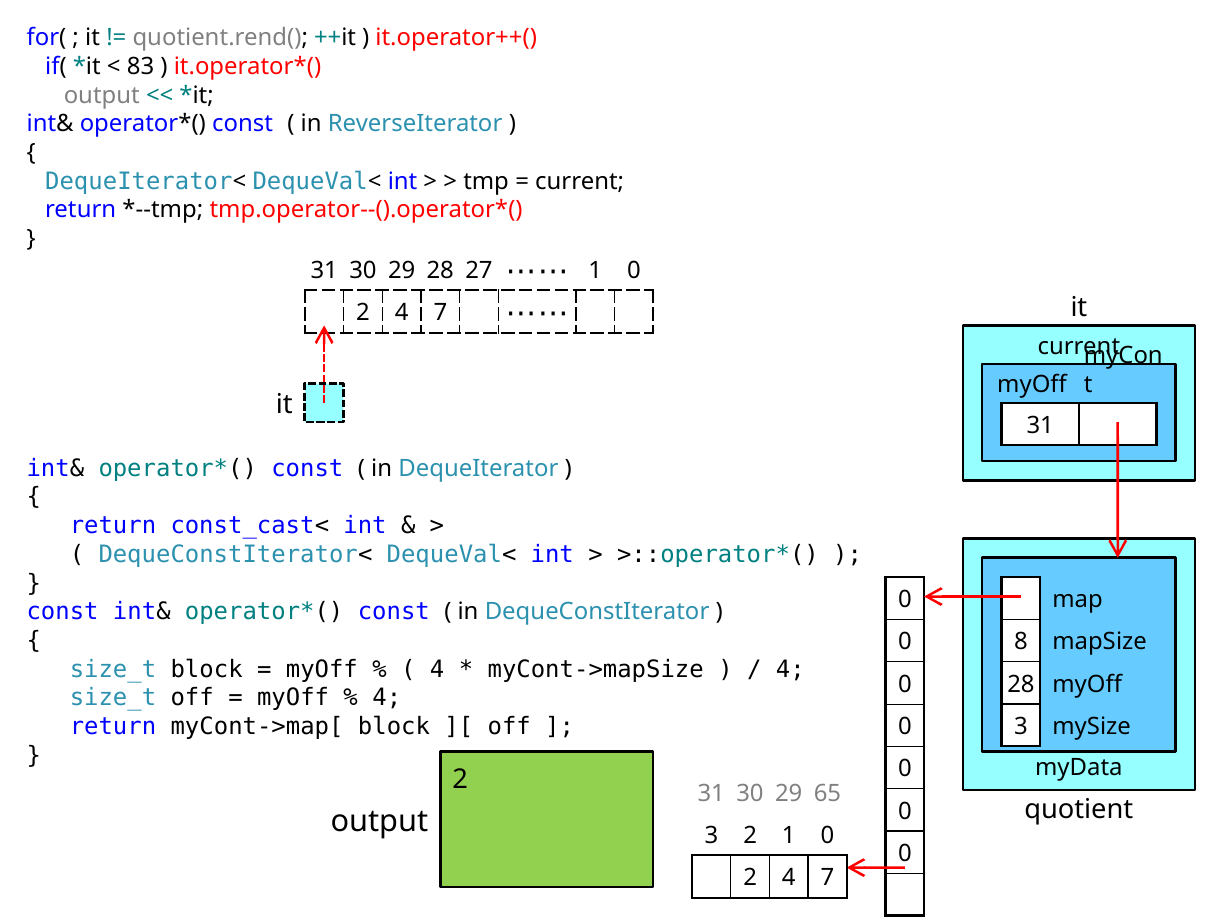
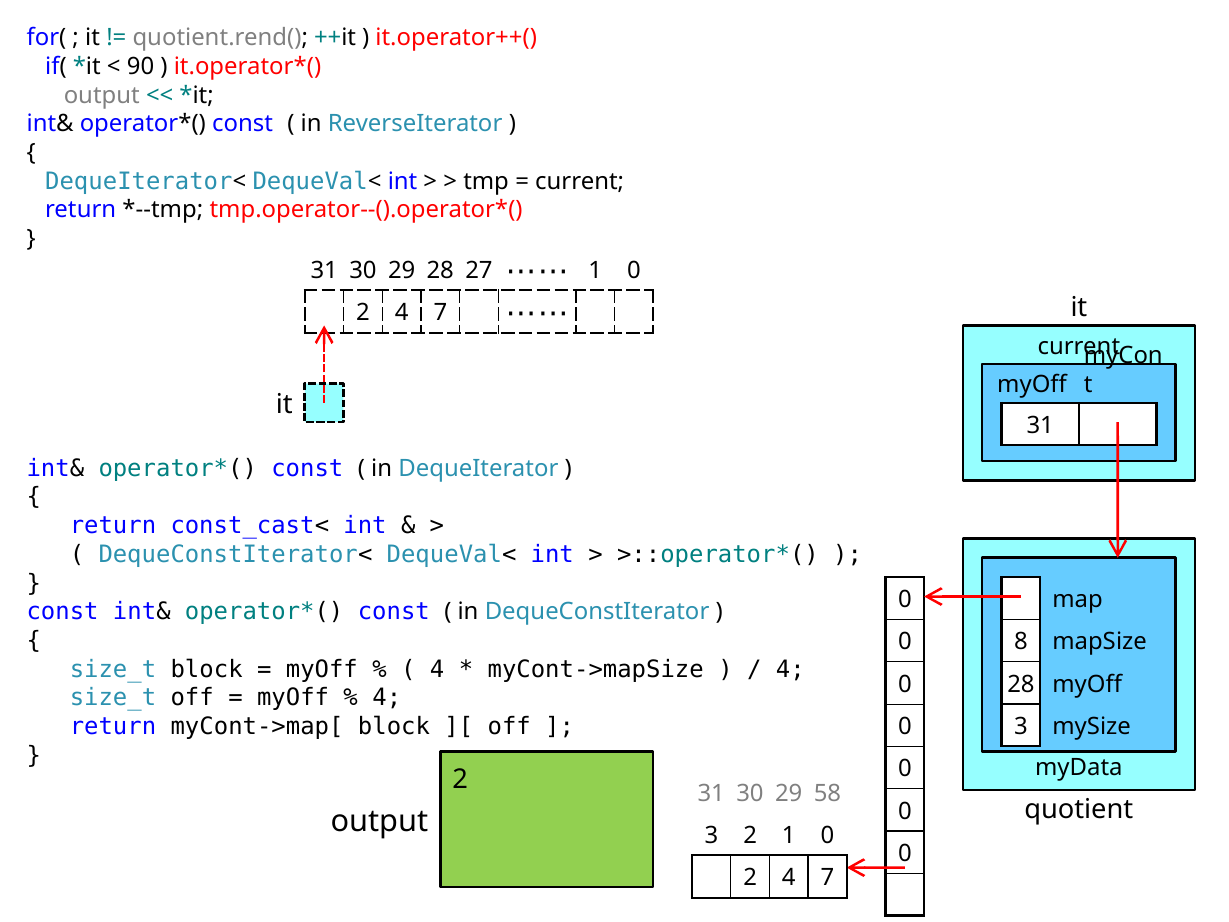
83: 83 -> 90 (141, 67)
65: 65 -> 58 (827, 793)
